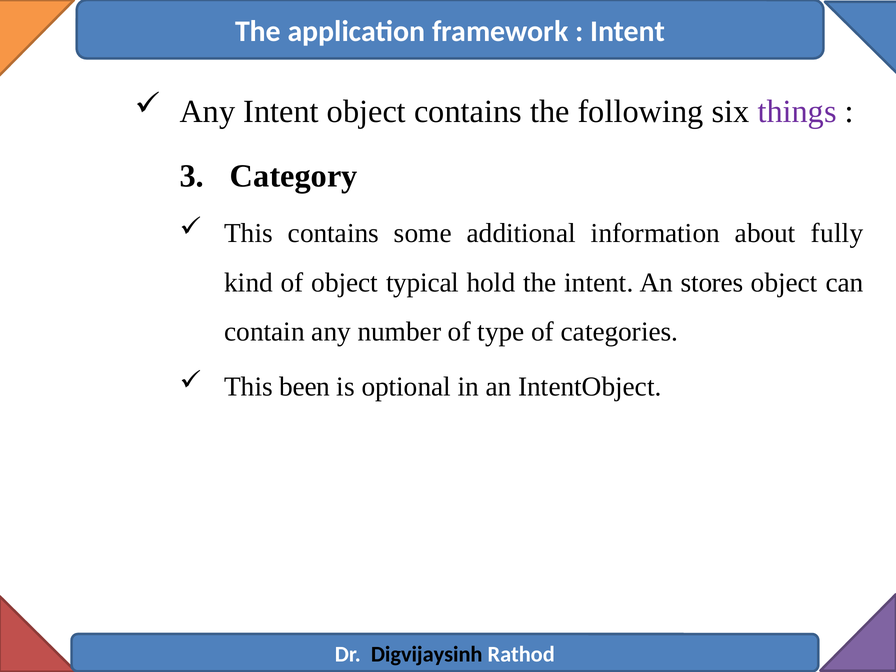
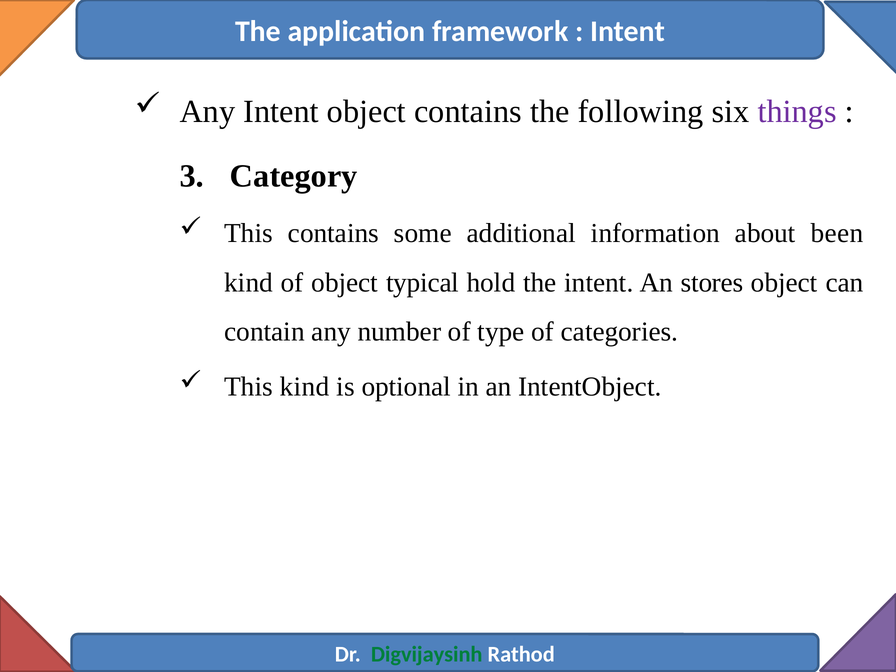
fully: fully -> been (837, 233)
This been: been -> kind (304, 387)
Digvijaysinh colour: black -> green (427, 654)
